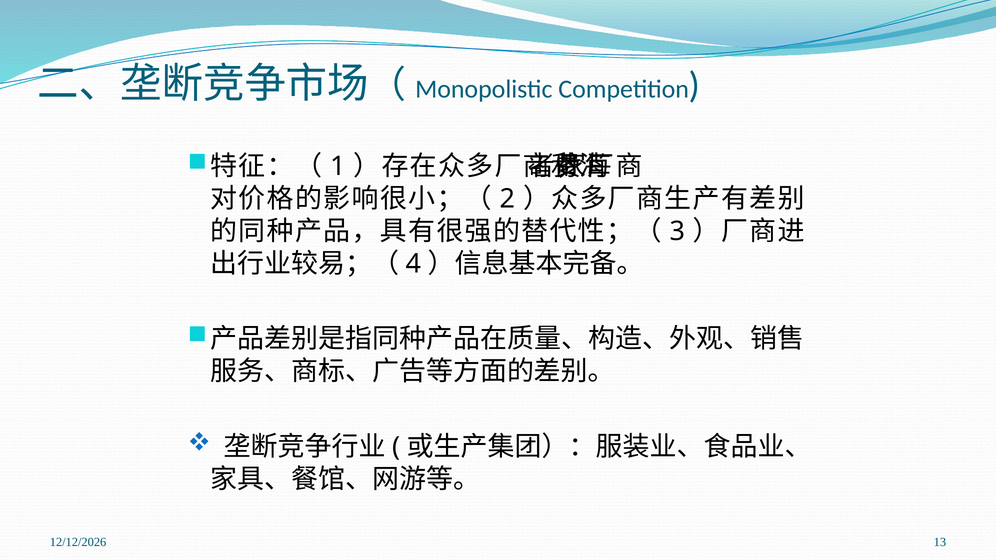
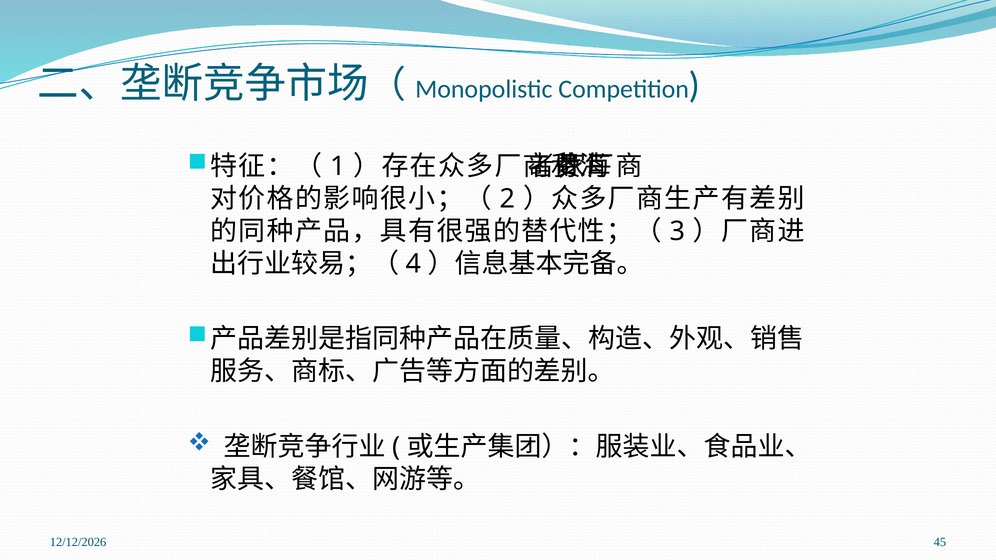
13: 13 -> 45 (940, 542)
